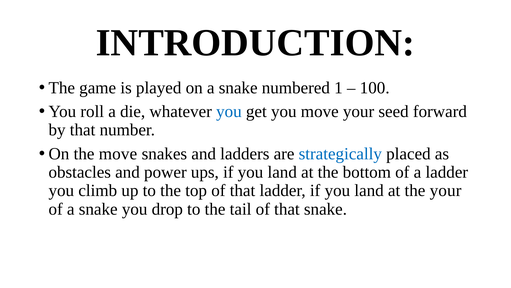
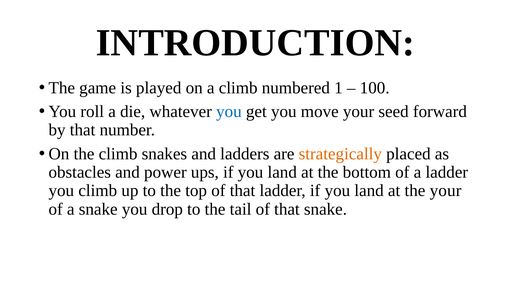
on a snake: snake -> climb (238, 88)
the move: move -> climb (118, 153)
strategically colour: blue -> orange (340, 153)
